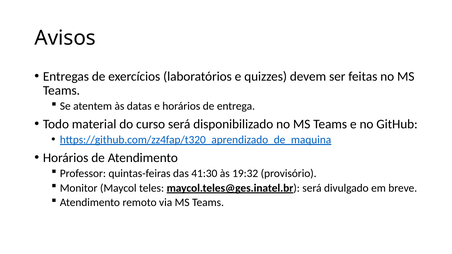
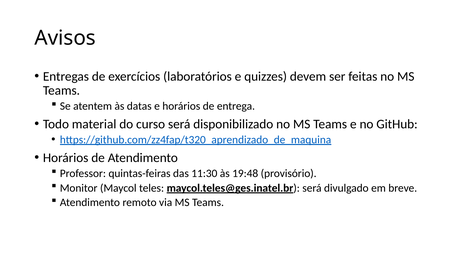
41:30: 41:30 -> 11:30 (204, 173)
19:32: 19:32 -> 19:48 (245, 173)
